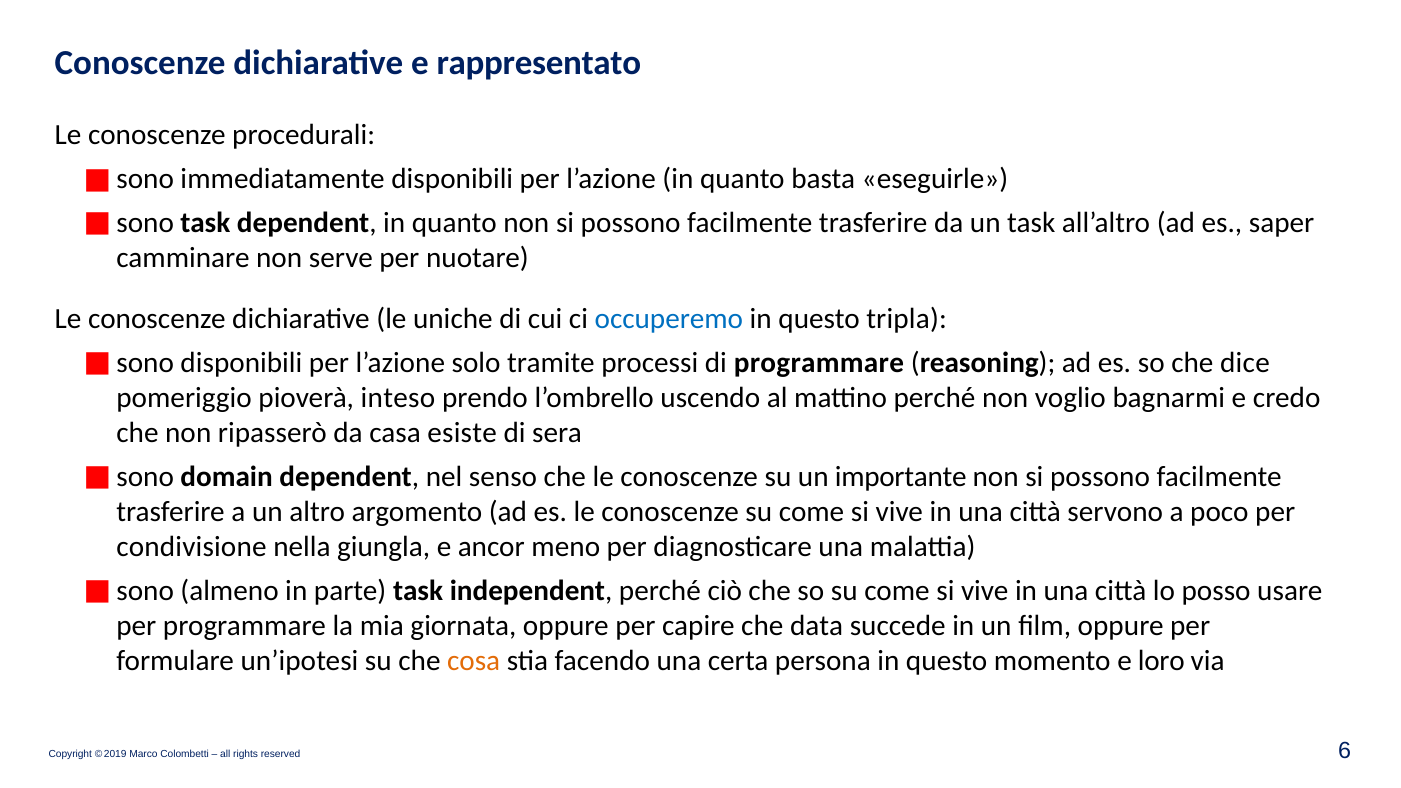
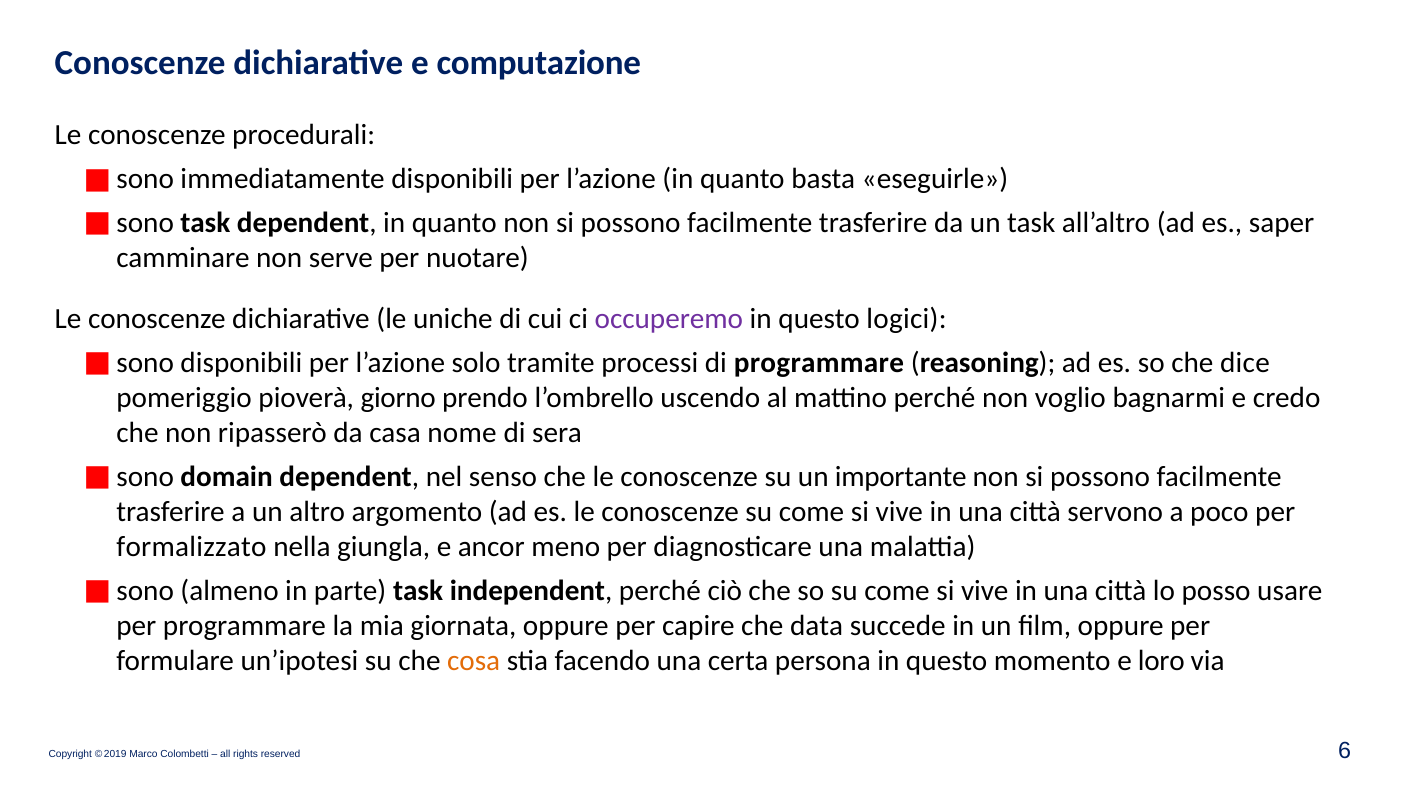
rappresentato: rappresentato -> computazione (539, 63)
occuperemo colour: blue -> purple (669, 319)
tripla: tripla -> logici (907, 319)
inteso: inteso -> giorno (398, 398)
esiste: esiste -> nome (462, 433)
condivisione: condivisione -> formalizzato (191, 547)
